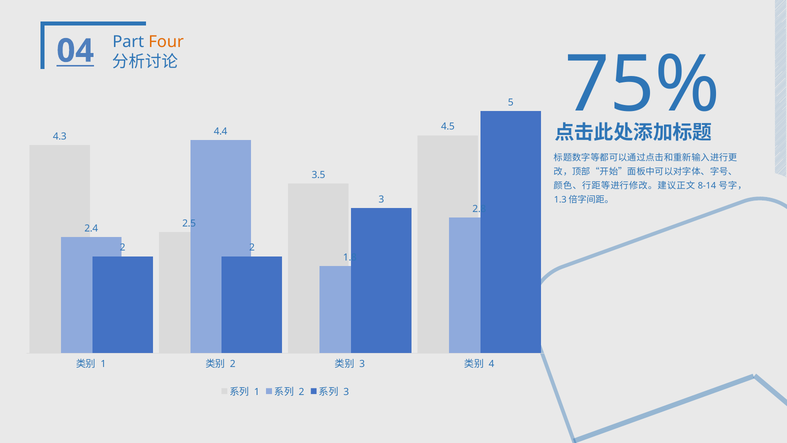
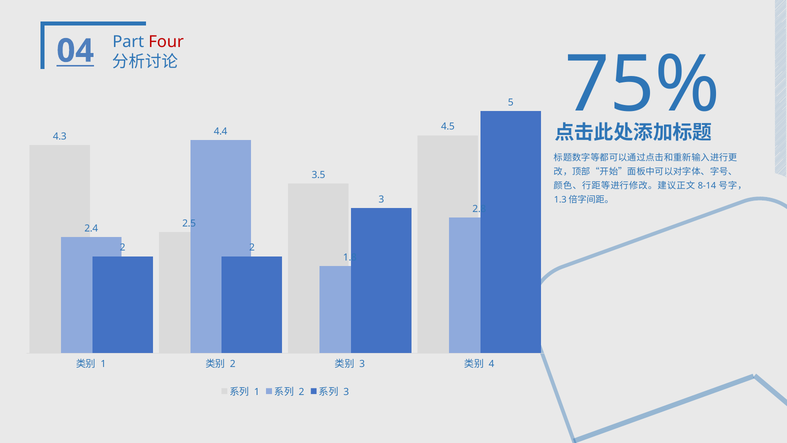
Four colour: orange -> red (166, 42)
